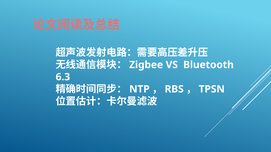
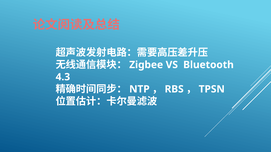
6.3: 6.3 -> 4.3 (63, 77)
